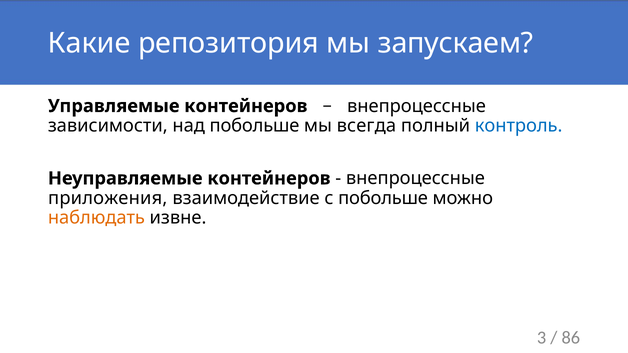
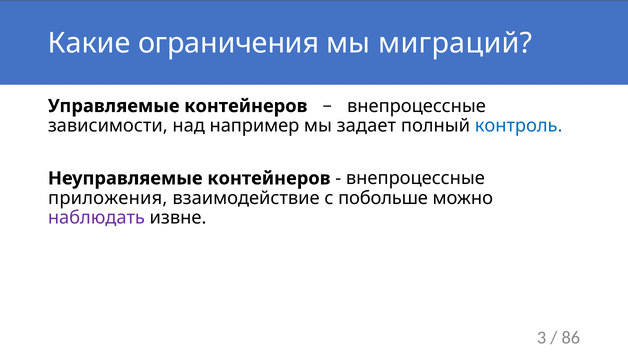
репозитория: репозитория -> ограничения (229, 43)
запускаем: запускаем -> миграций (455, 43)
над побольше: побольше -> например (254, 126)
всегда: всегда -> задает (366, 126)
наблюдать colour: orange -> purple (96, 218)
